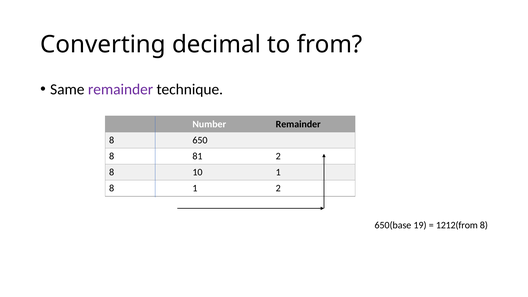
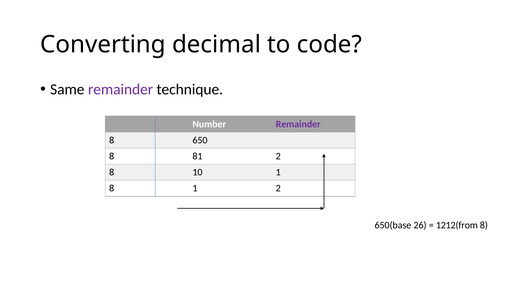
from: from -> code (329, 44)
Remainder colour: black -> purple (298, 124)
19: 19 -> 26 (420, 225)
